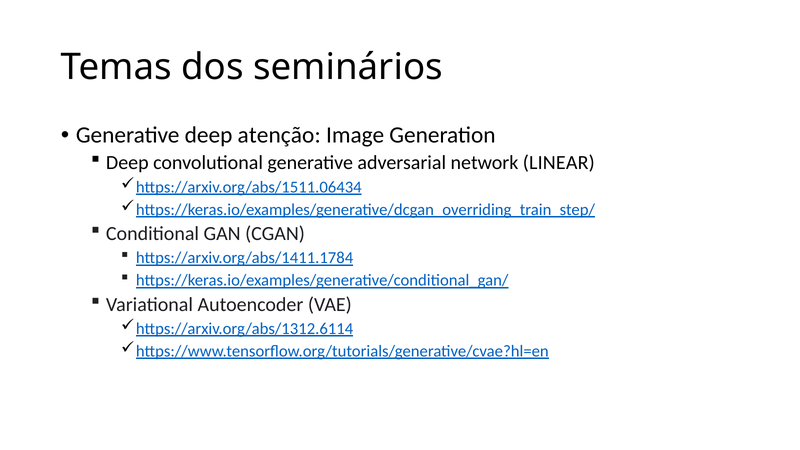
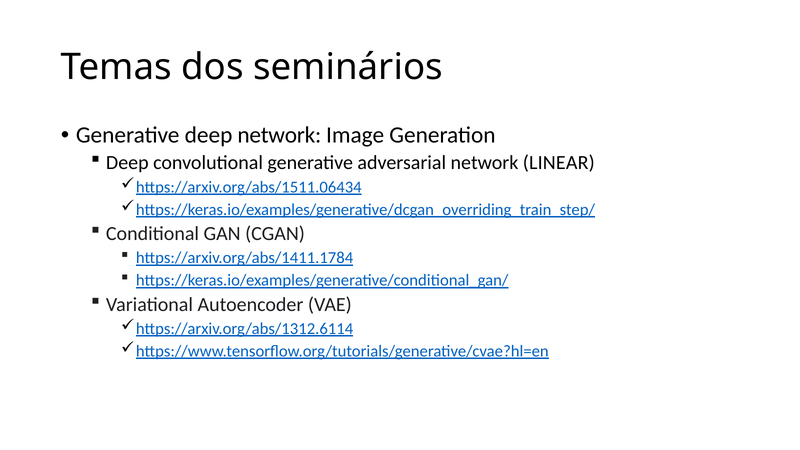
deep atenção: atenção -> network (279, 135)
